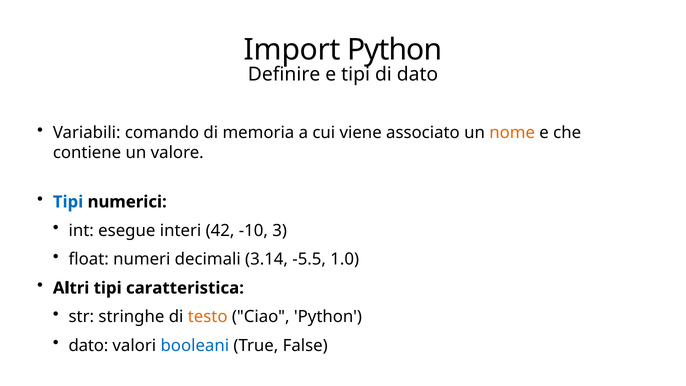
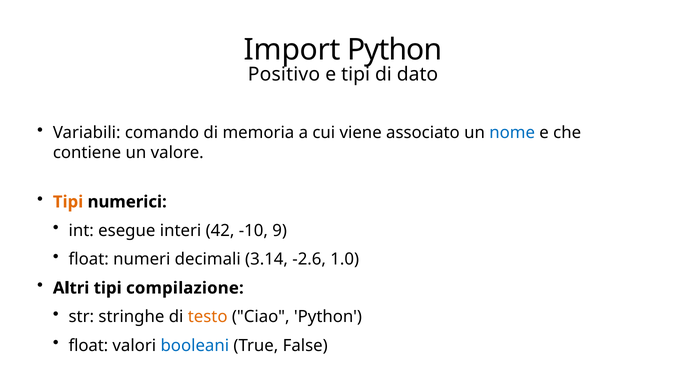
Definire: Definire -> Positivo (284, 74)
nome colour: orange -> blue (512, 133)
Tipi colour: blue -> orange (68, 202)
3: 3 -> 9 (280, 231)
-5.5: -5.5 -> -2.6 (309, 259)
caratteristica: caratteristica -> compilazione (185, 288)
dato: dato -> float (88, 345)
